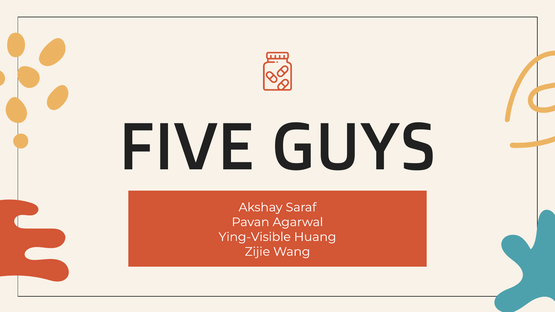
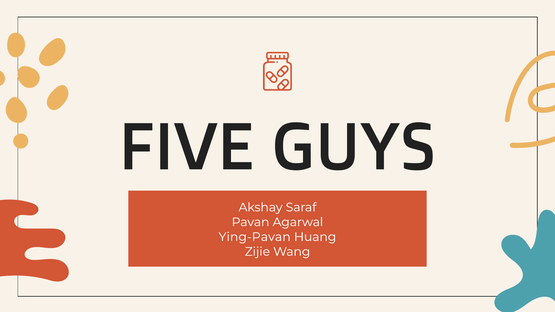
Ying-Visible: Ying-Visible -> Ying-Pavan (255, 237)
